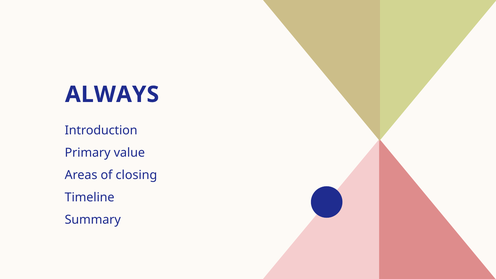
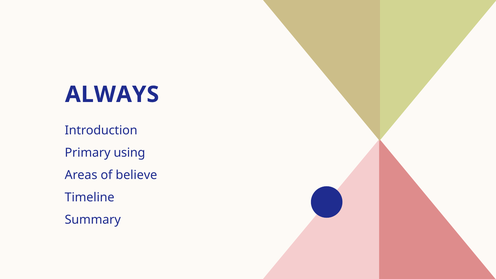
value: value -> using (129, 153)
closing: closing -> believe (136, 175)
